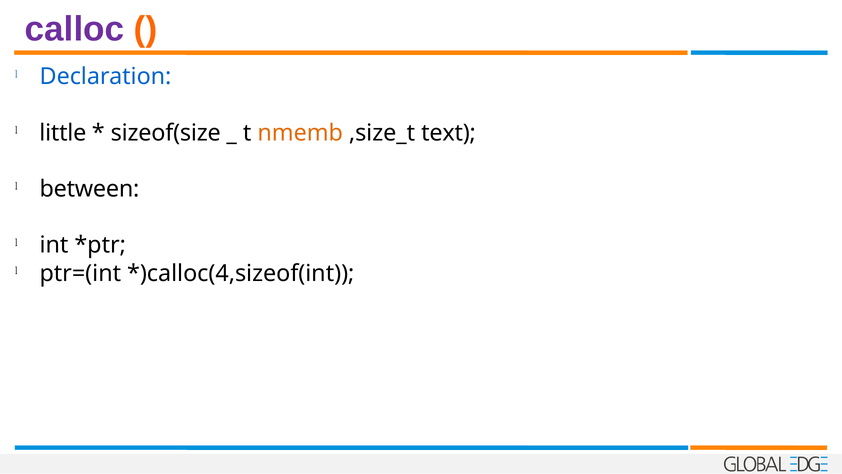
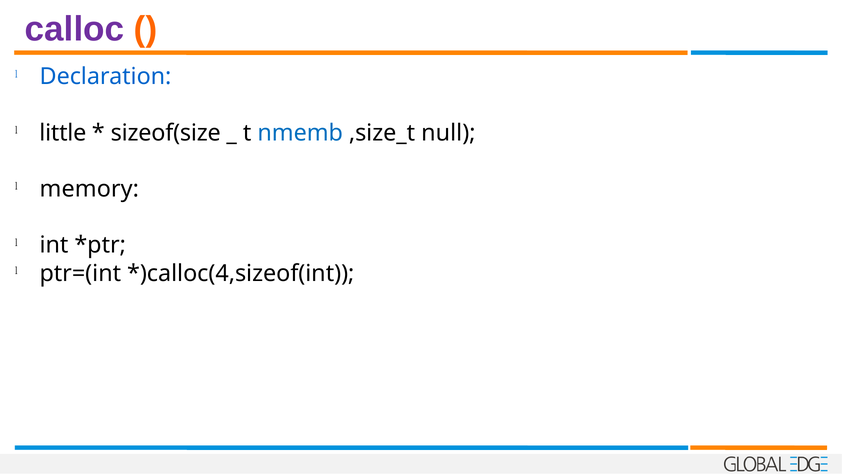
nmemb colour: orange -> blue (300, 133)
text: text -> null (448, 133)
between: between -> memory (89, 189)
